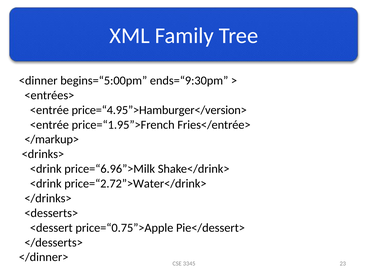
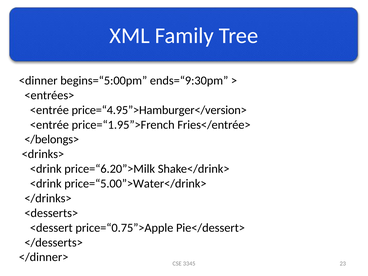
</markup>: </markup> -> </belongs> (52, 139)
price=“6.96”>Milk: price=“6.96”>Milk -> price=“6.20”>Milk (110, 169)
price=“2.72”>Water</drink>: price=“2.72”>Water</drink> -> price=“5.00”>Water</drink> (135, 184)
